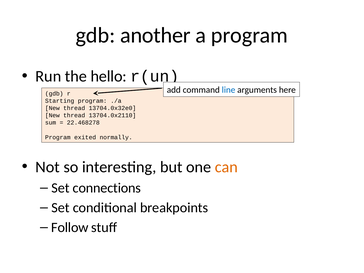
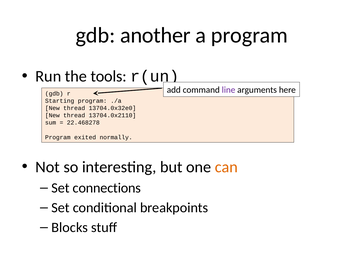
hello: hello -> tools (109, 76)
line colour: blue -> purple (229, 90)
Follow: Follow -> Blocks (70, 228)
